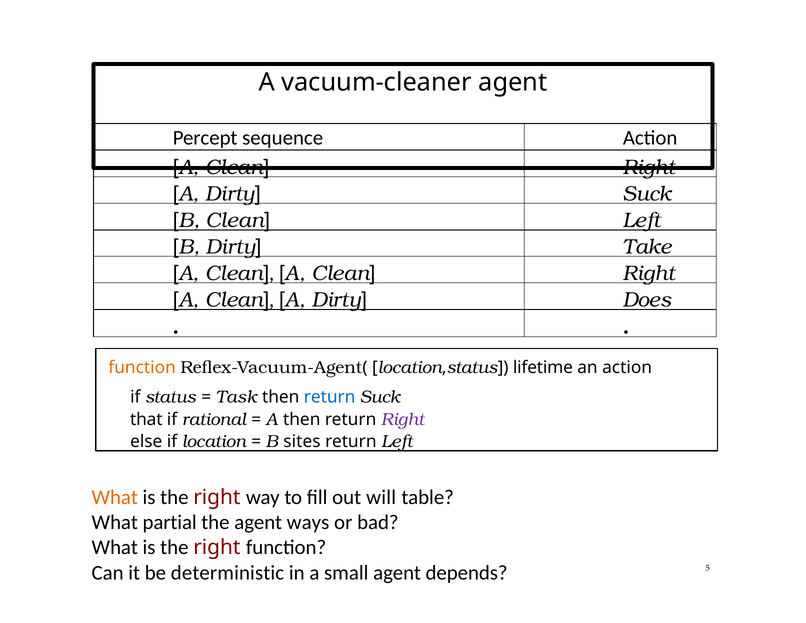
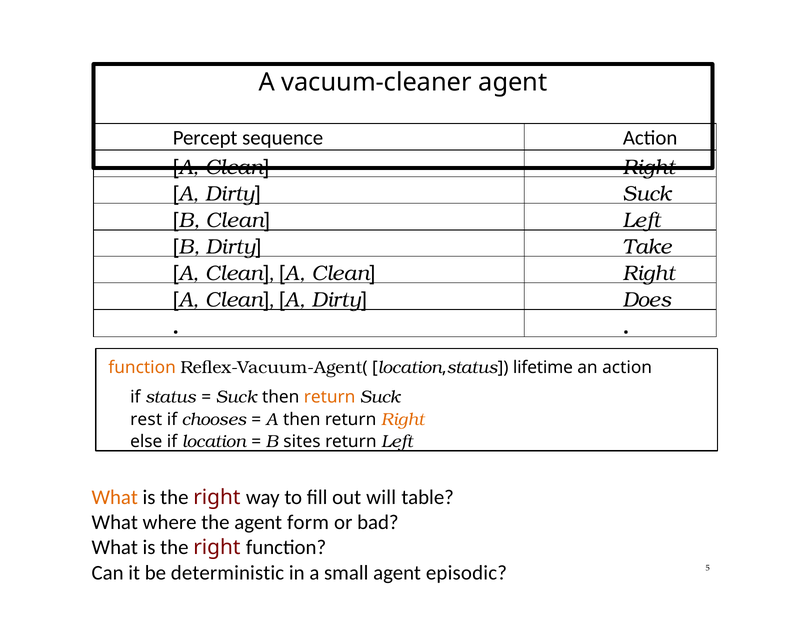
Task: Task -> Suck (236, 397)
return colour: blue -> orange (330, 397)
that: that -> rest (146, 419)
rational: rational -> chooses (214, 419)
Right colour: purple -> orange (403, 419)
partial: partial -> where (170, 522)
ways: ways -> form (308, 522)
depends: depends -> episodic (466, 573)
